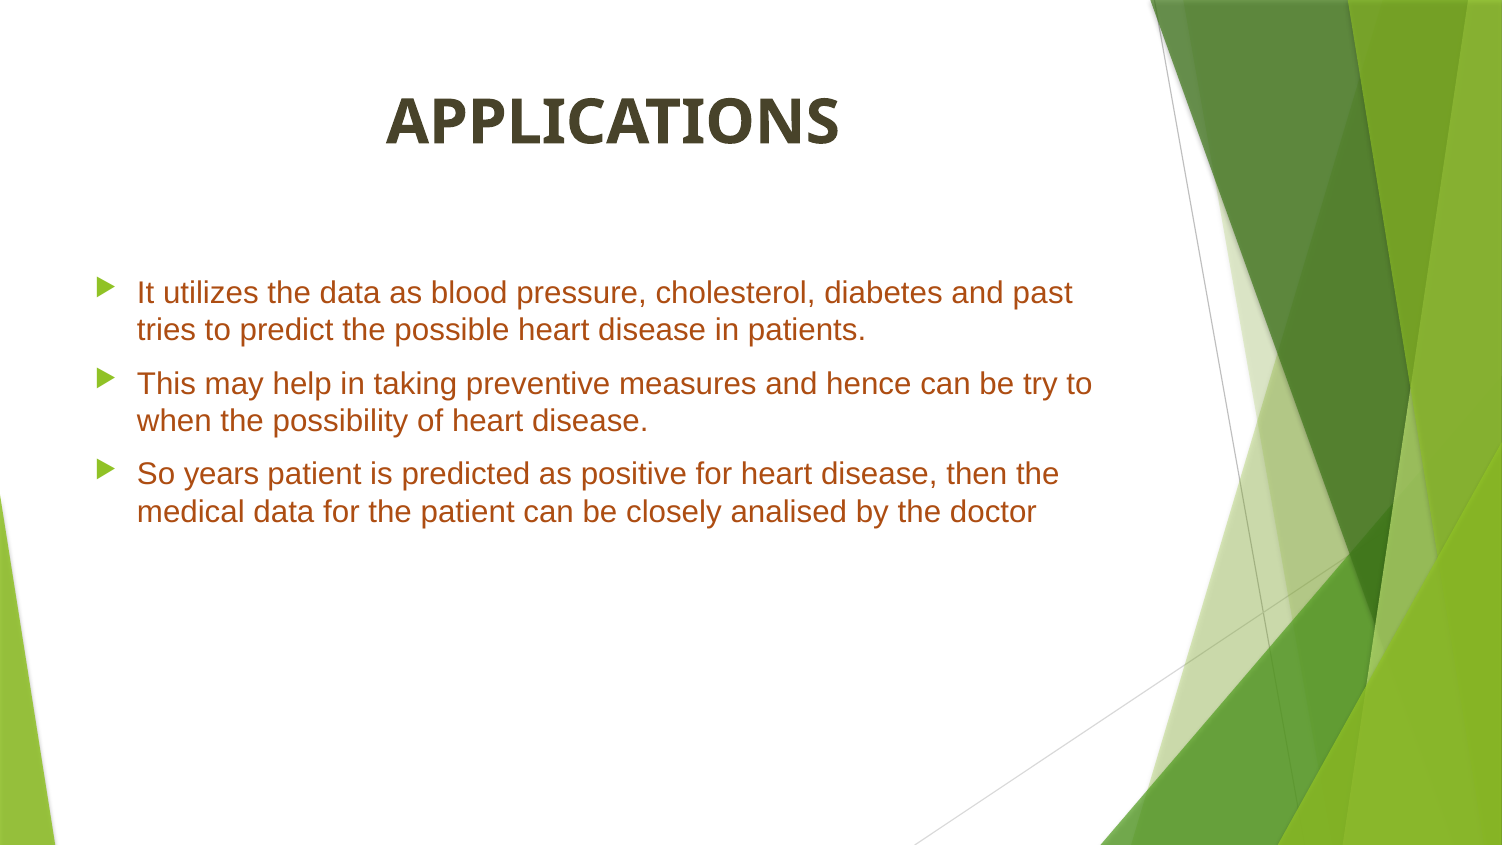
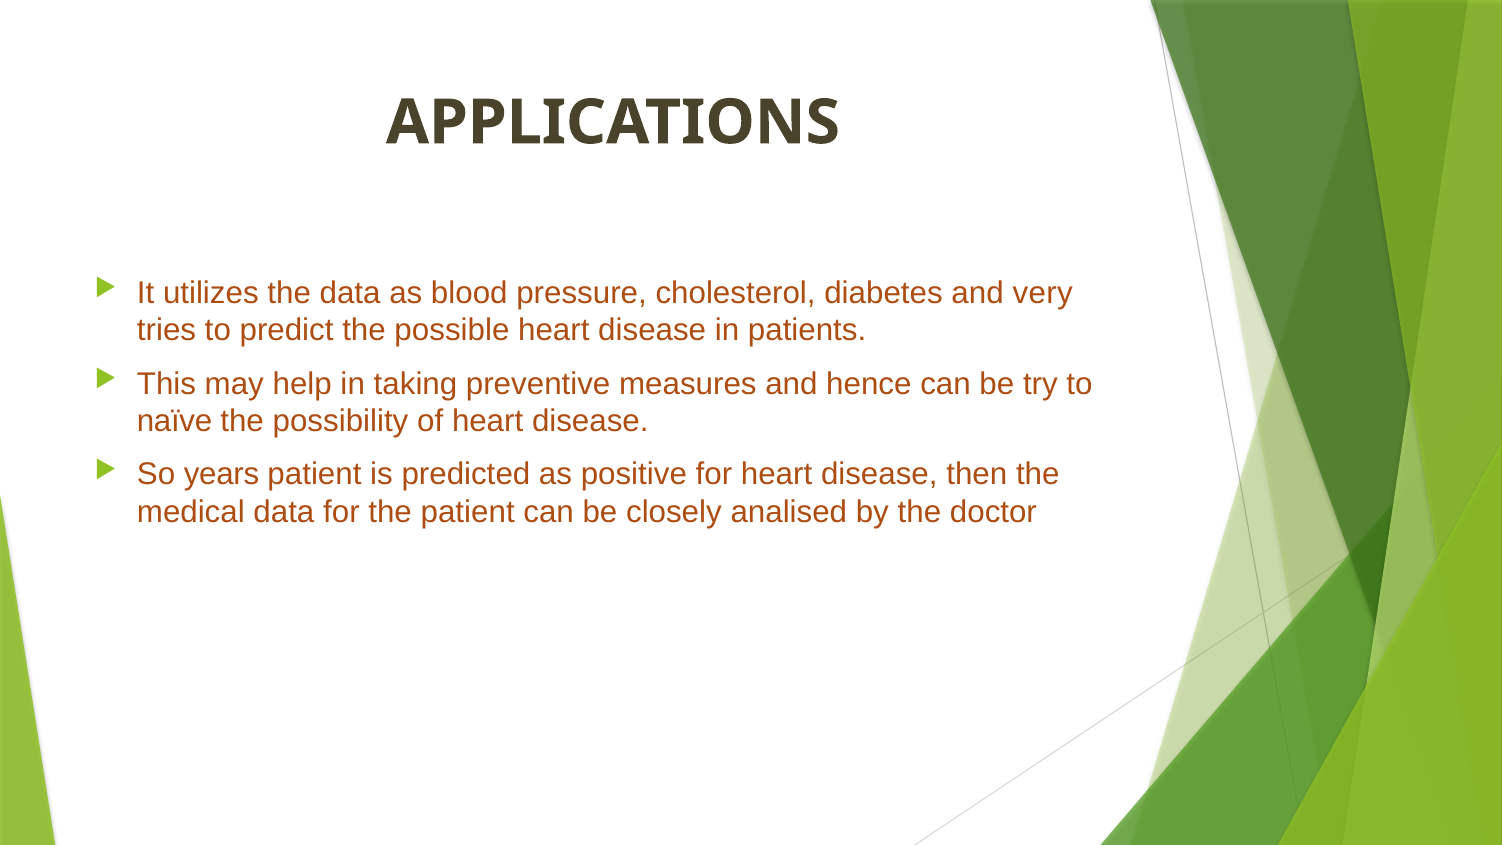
past: past -> very (1043, 293)
when: when -> naïve (175, 421)
